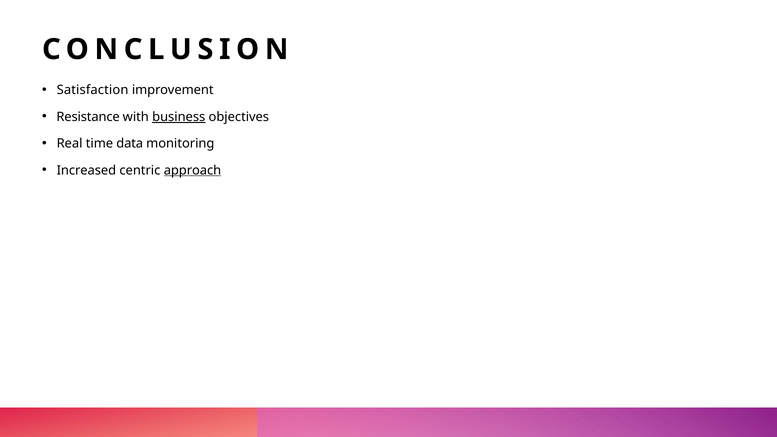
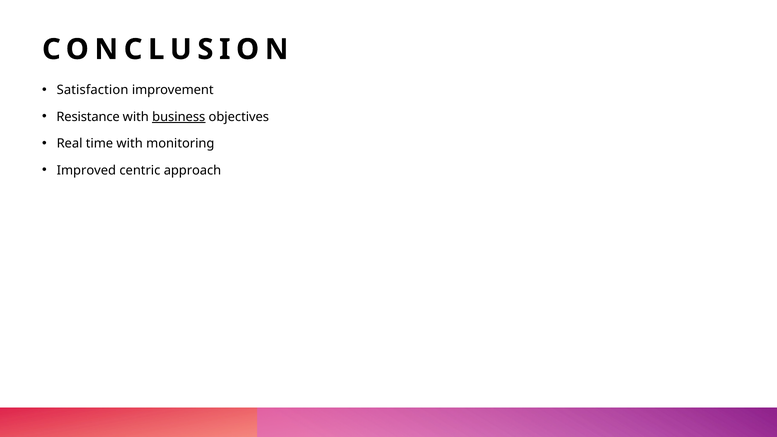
time data: data -> with (130, 144)
Increased: Increased -> Improved (86, 170)
approach underline: present -> none (192, 170)
